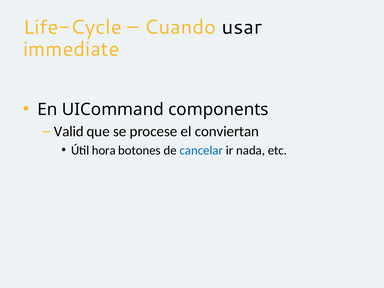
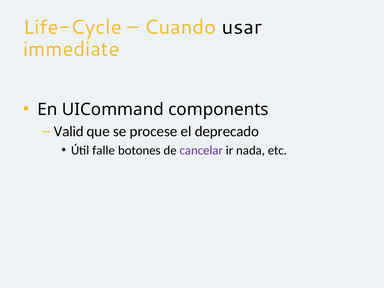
conviertan: conviertan -> deprecado (227, 131)
hora: hora -> falle (104, 150)
cancelar colour: blue -> purple (201, 150)
